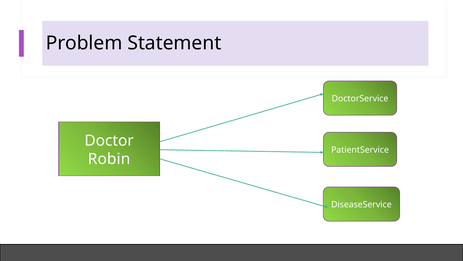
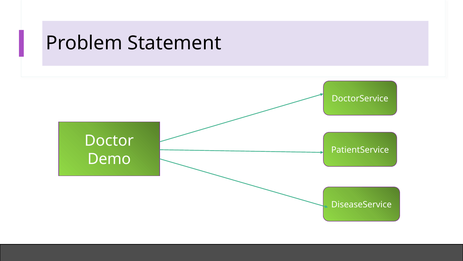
Robin: Robin -> Demo (109, 159)
